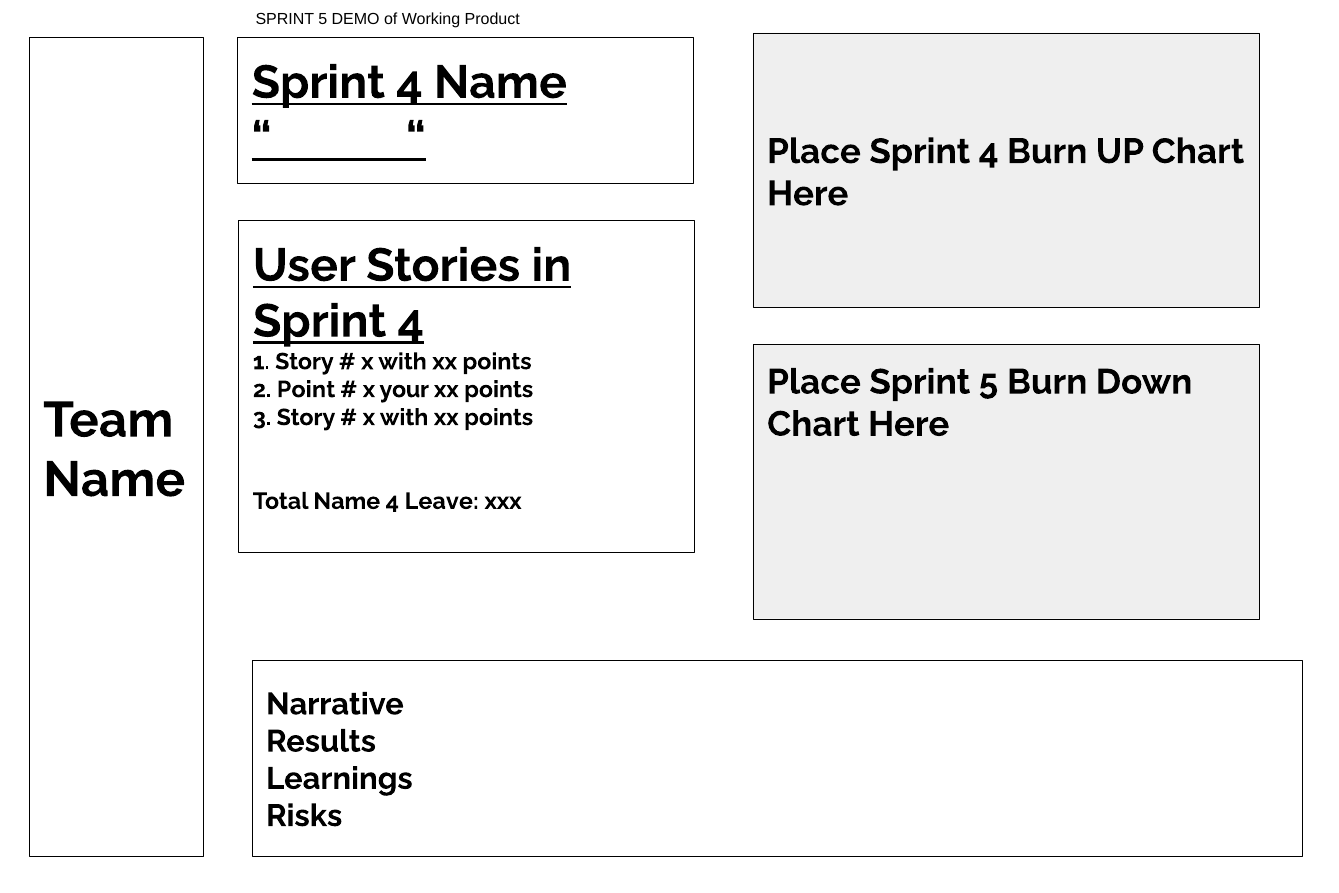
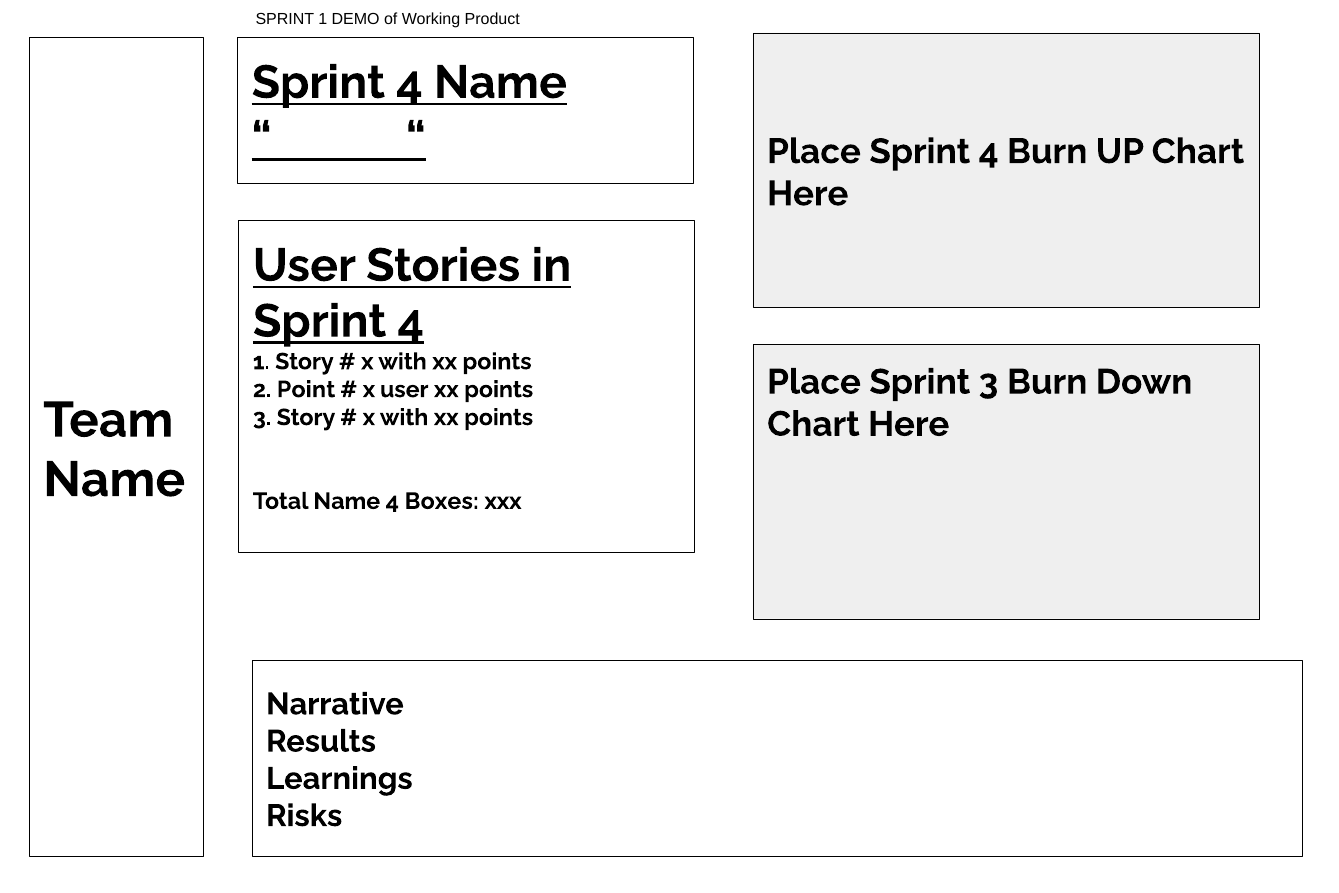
5: 5 -> 1 (323, 19)
Place Sprint 5: 5 -> 3 (988, 382)
x your: your -> user (404, 389)
Leave: Leave -> Boxes (442, 501)
